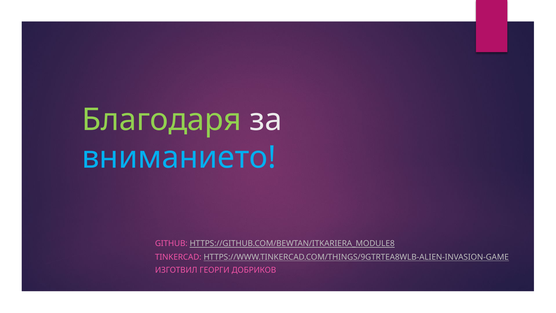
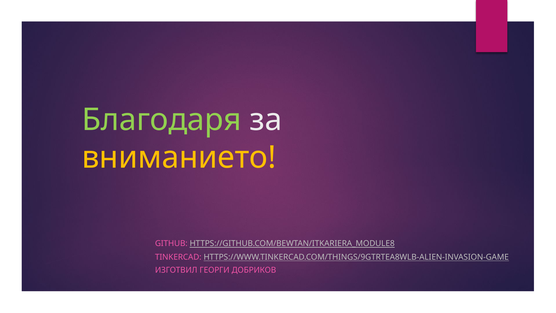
вниманието colour: light blue -> yellow (179, 157)
